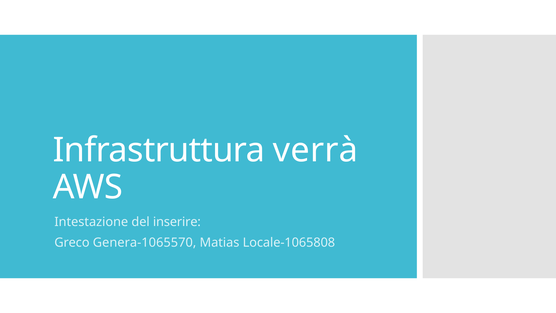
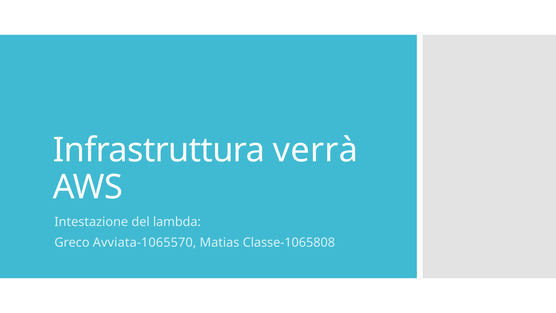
inserire: inserire -> lambda (177, 222)
Genera-1065570: Genera-1065570 -> Avviata-1065570 (145, 243)
Locale-1065808: Locale-1065808 -> Classe-1065808 (289, 243)
